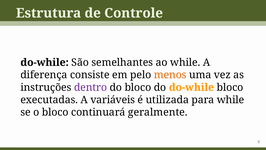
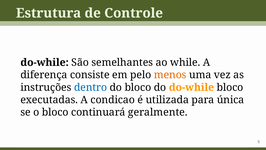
dentro colour: purple -> blue (91, 87)
variáveis: variáveis -> condicao (113, 100)
para while: while -> única (231, 100)
